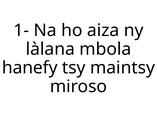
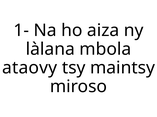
hanefy: hanefy -> ataovy (30, 68)
